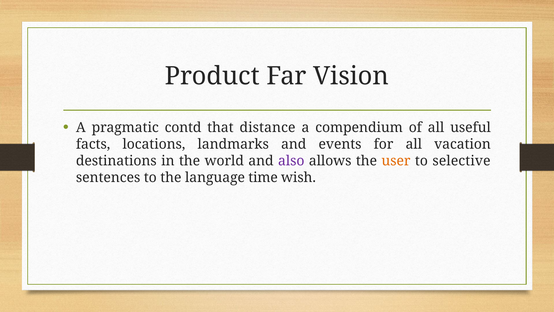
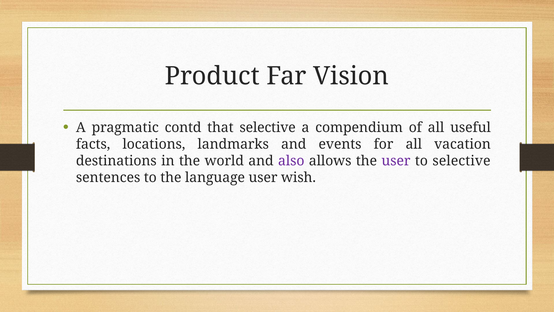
that distance: distance -> selective (268, 128)
user colour: orange -> purple (396, 161)
language time: time -> user (263, 177)
